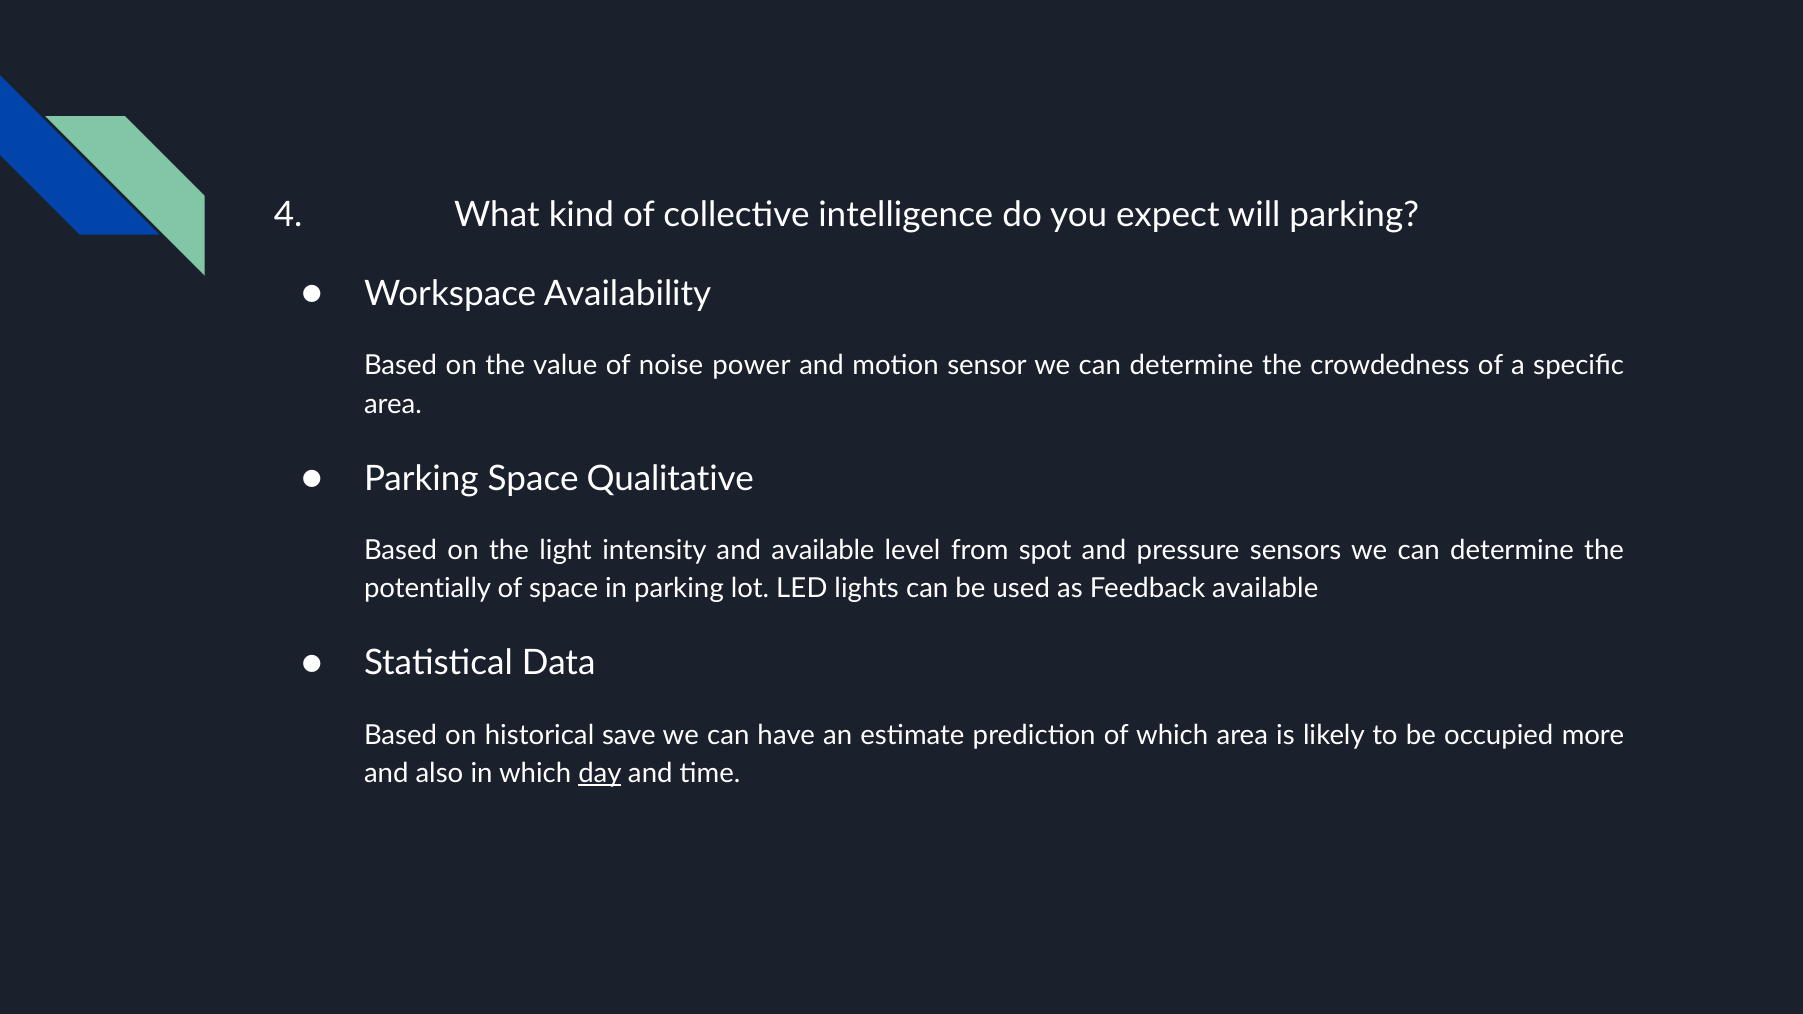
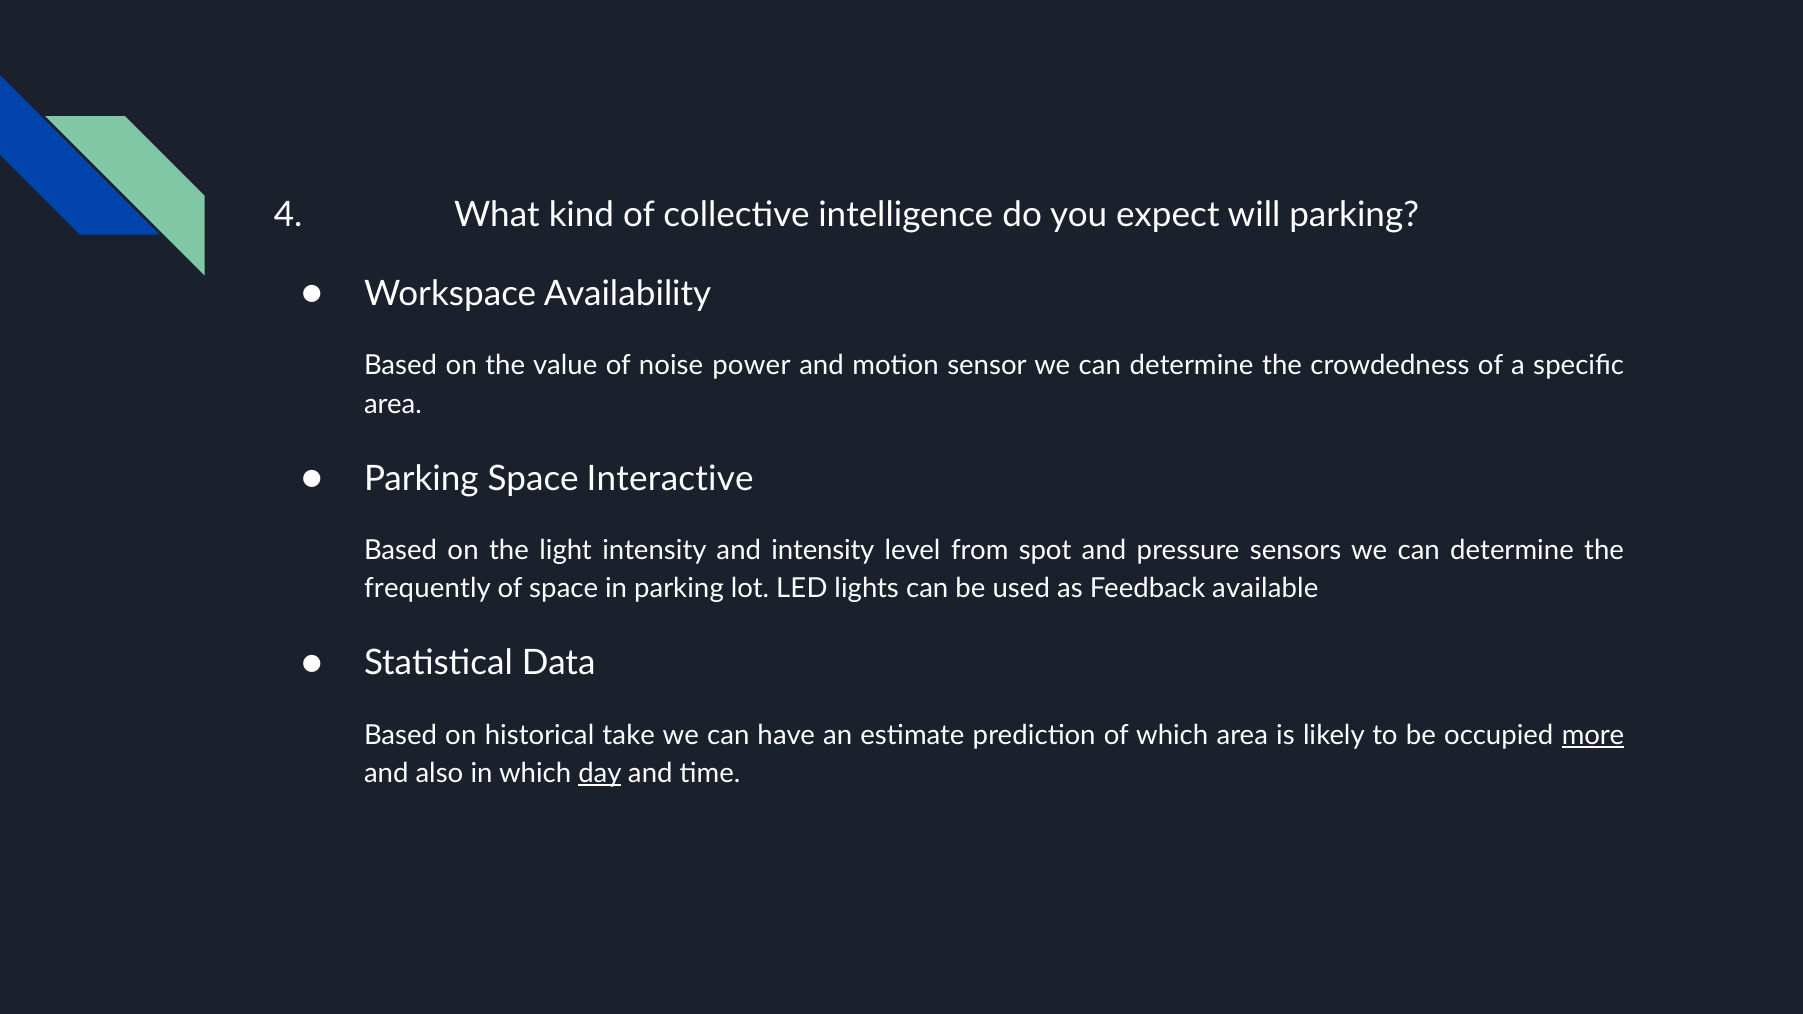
Qualitative: Qualitative -> Interactive (670, 479)
and available: available -> intensity (823, 551)
potentially: potentially -> frequently (427, 589)
save: save -> take (629, 735)
more underline: none -> present (1593, 735)
